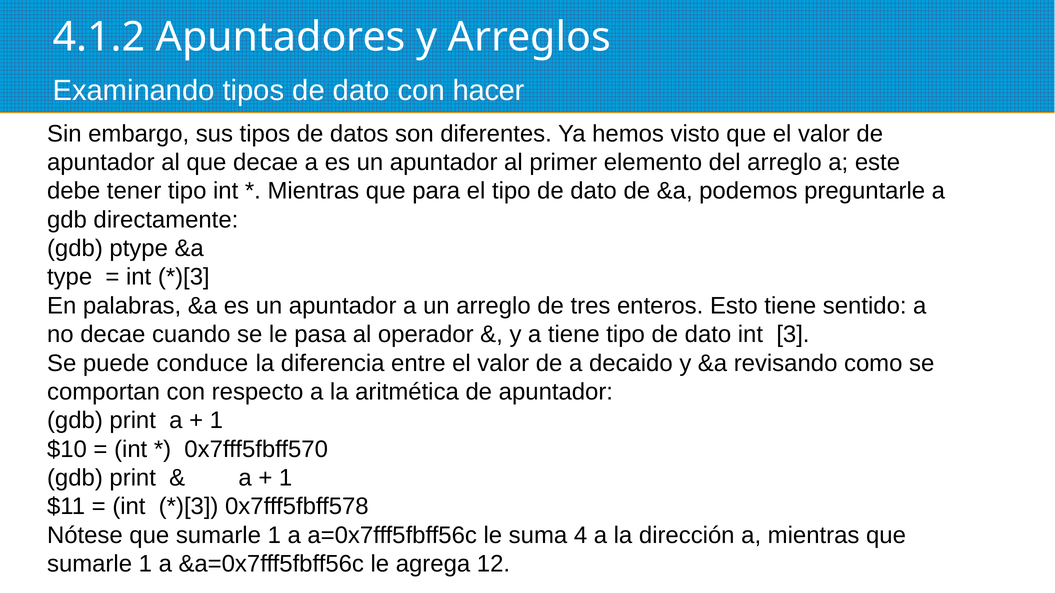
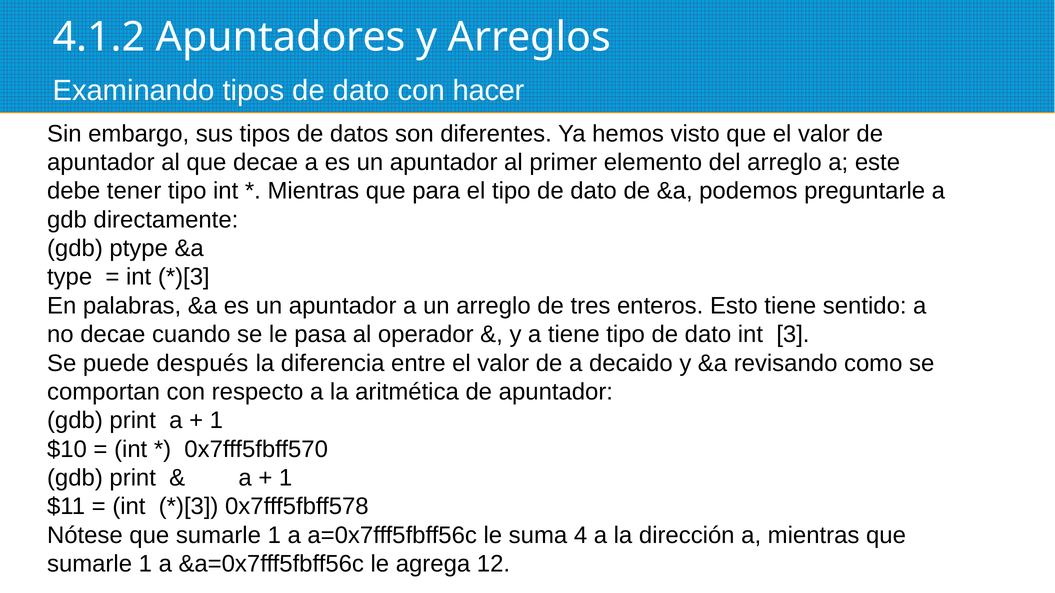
conduce: conduce -> después (202, 363)
